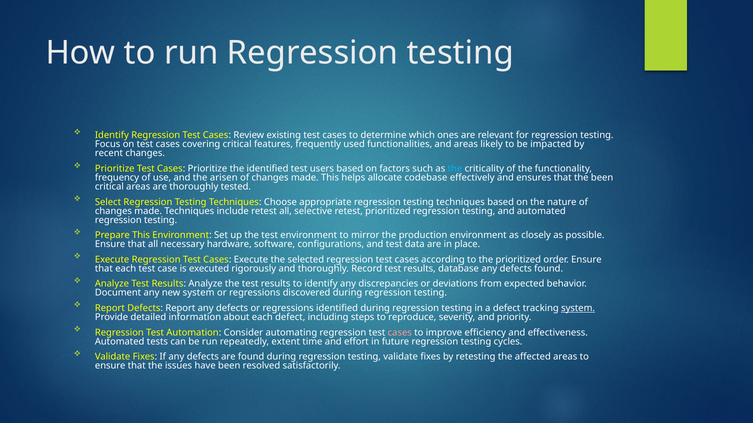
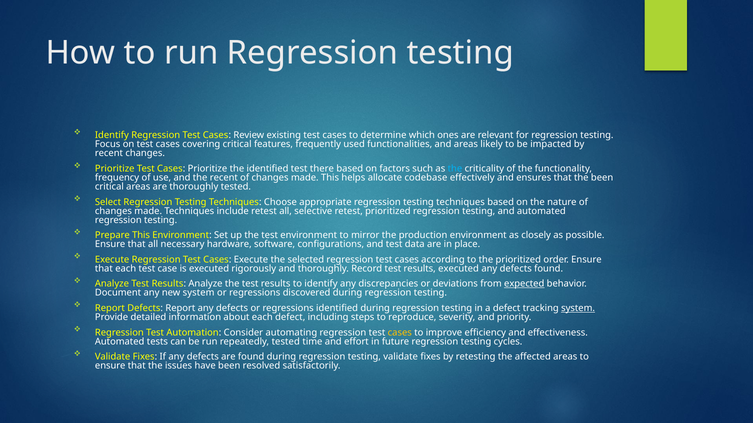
users: users -> there (322, 169)
the arisen: arisen -> recent (224, 178)
results database: database -> executed (459, 269)
expected underline: none -> present (524, 284)
cases colour: pink -> yellow (400, 333)
repeatedly extent: extent -> tested (286, 342)
